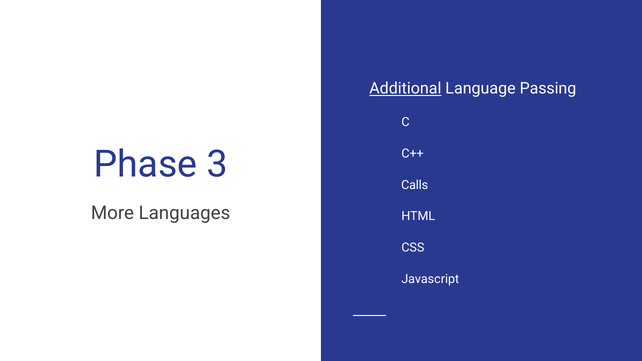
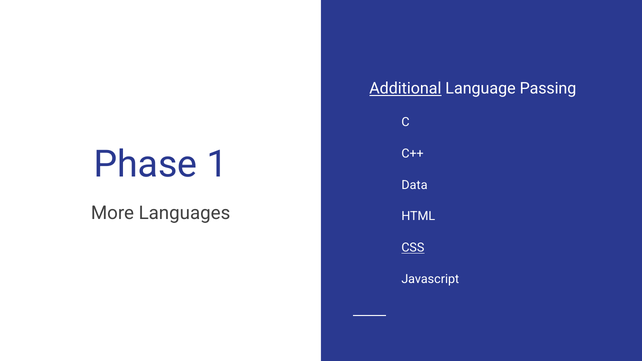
3: 3 -> 1 (217, 164)
Calls: Calls -> Data (415, 185)
CSS underline: none -> present (413, 248)
